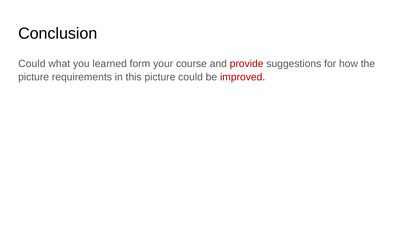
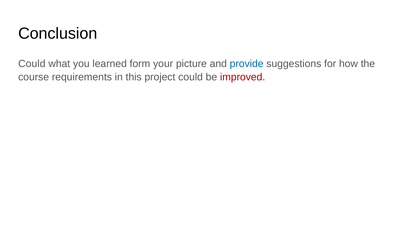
course: course -> picture (191, 64)
provide colour: red -> blue (247, 64)
picture: picture -> course (34, 77)
this picture: picture -> project (160, 77)
